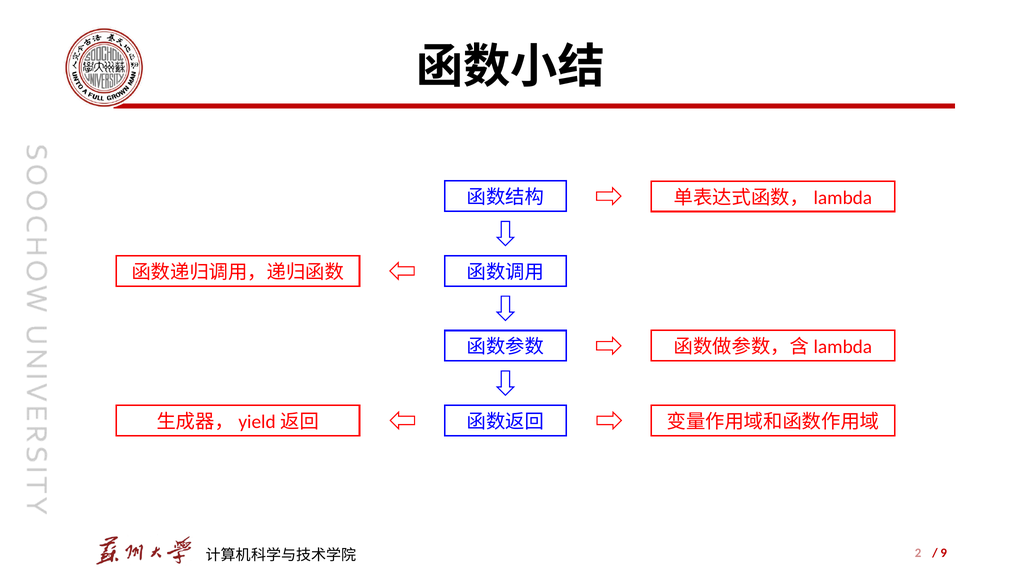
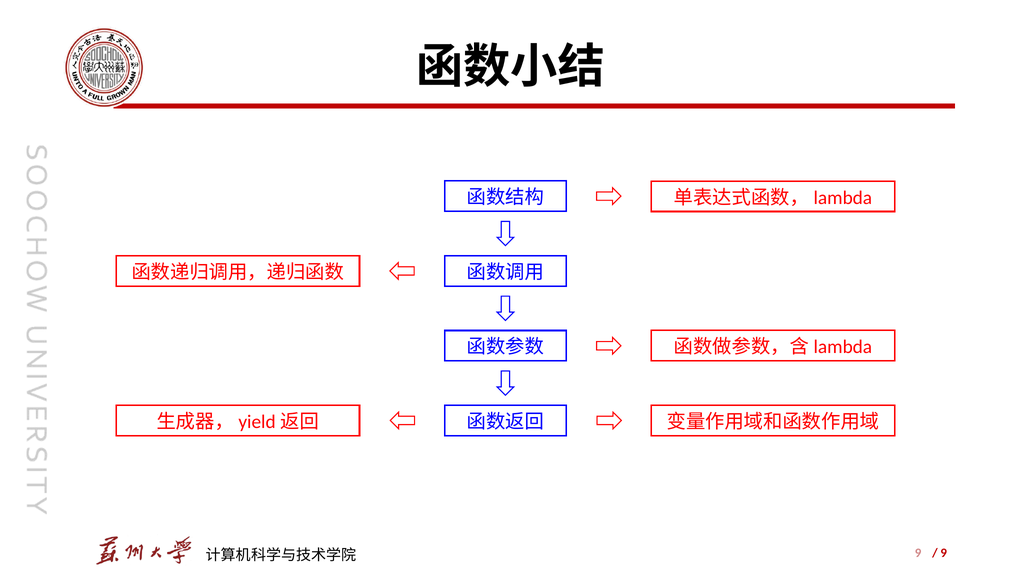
2: 2 -> 9 (918, 553)
